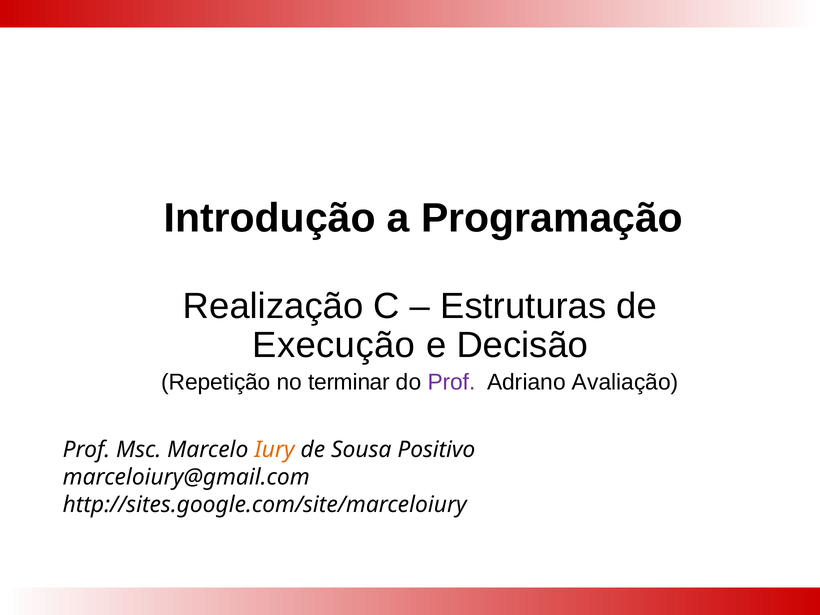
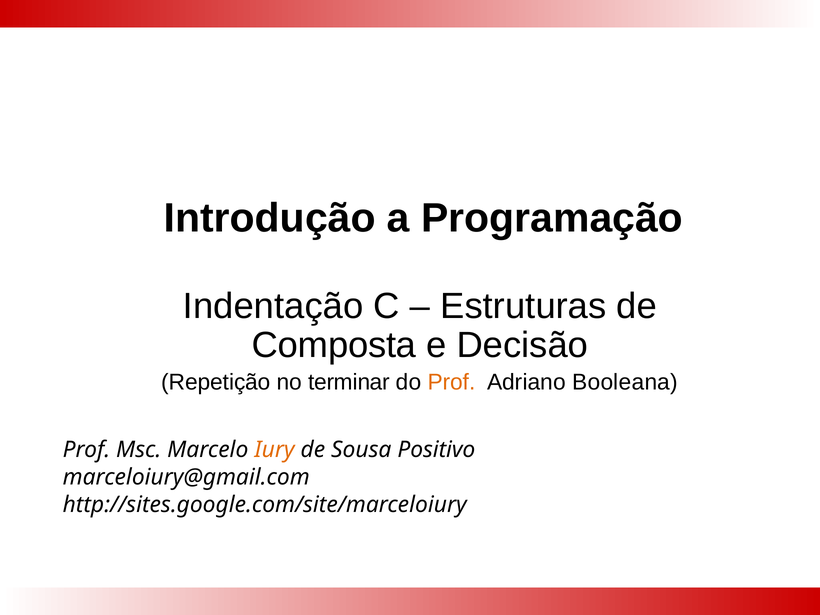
Realização: Realização -> Indentação (273, 306)
Execução: Execução -> Composta (334, 345)
Prof colour: purple -> orange (452, 382)
Avaliação: Avaliação -> Booleana (625, 382)
